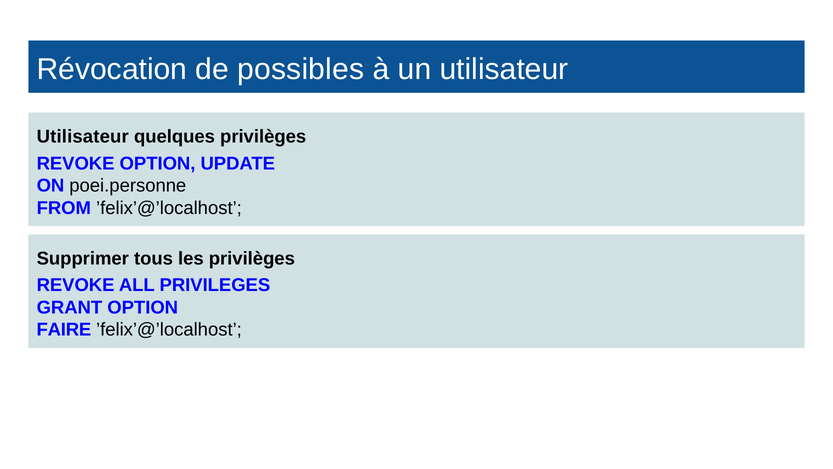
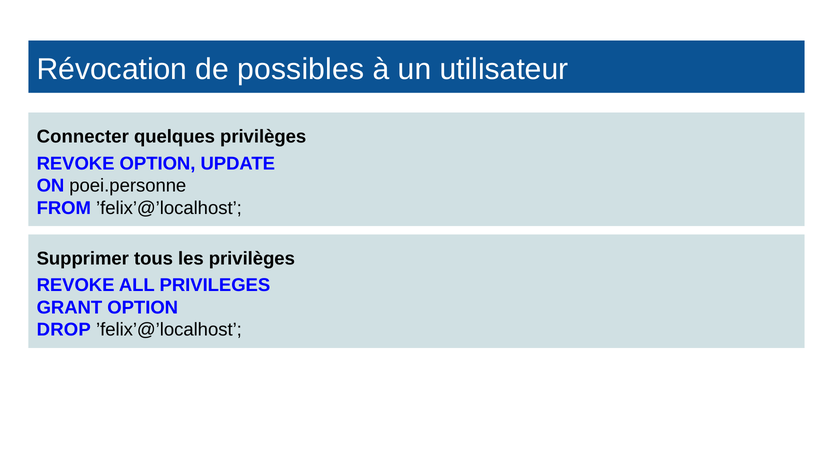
Utilisateur: Utilisateur -> Connecter (83, 136)
FAIRE: FAIRE -> DROP (64, 330)
